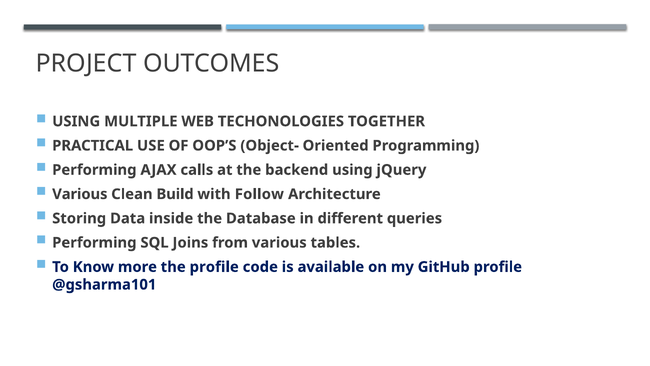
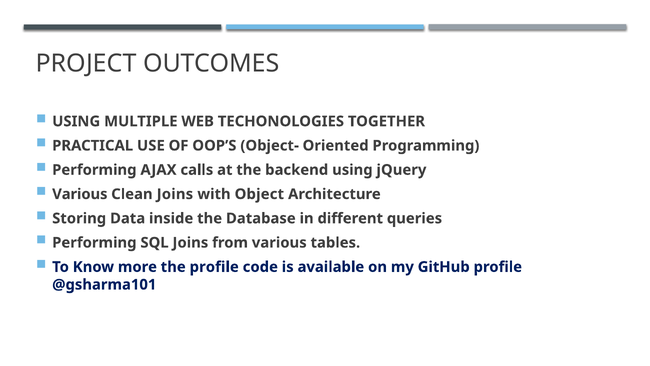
Clean Build: Build -> Joins (175, 194)
Follow: Follow -> Object (259, 194)
